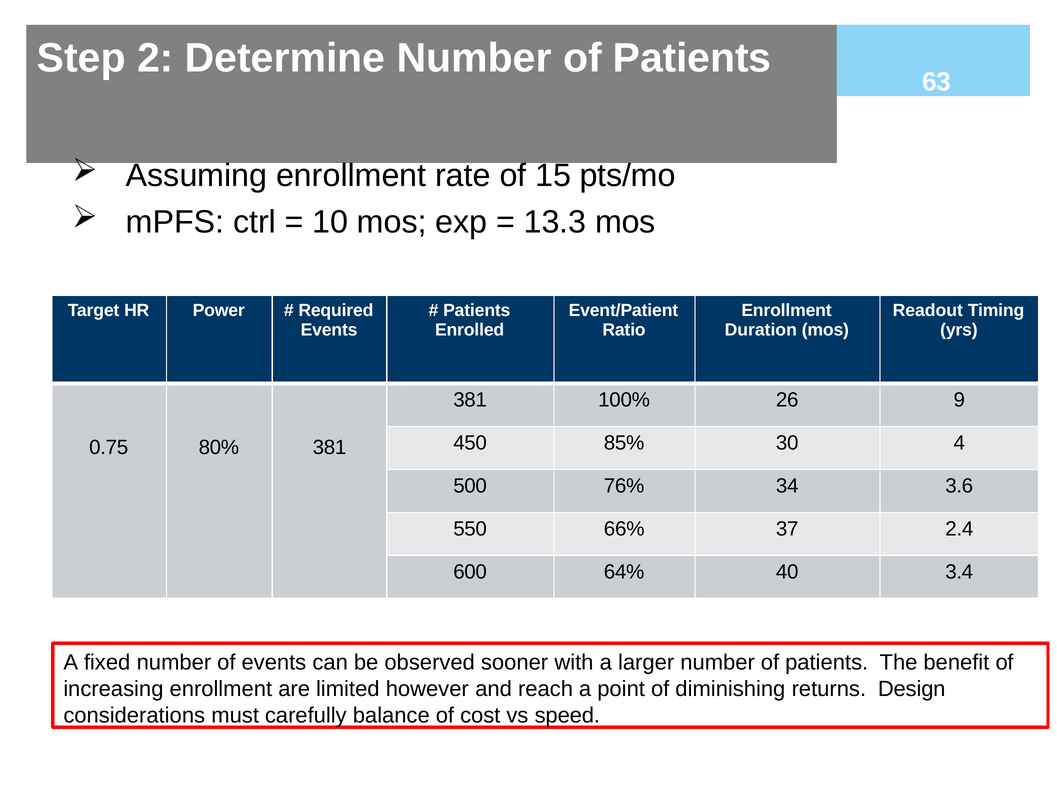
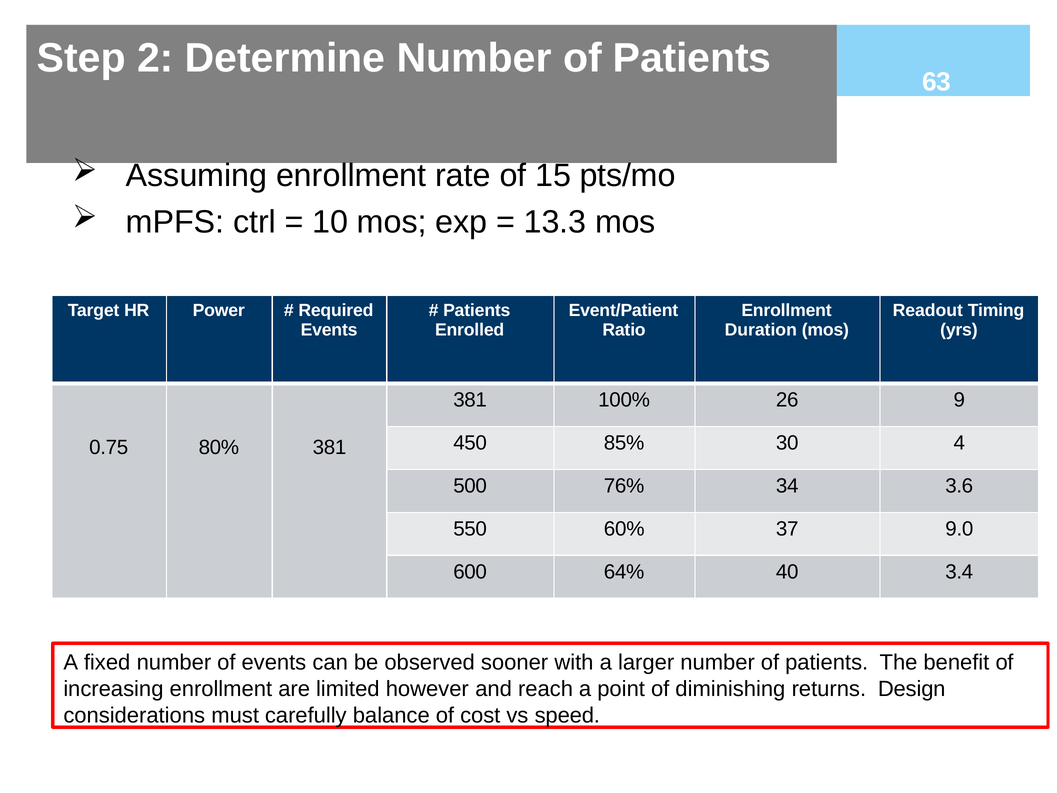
66%: 66% -> 60% (624, 529)
2.4: 2.4 -> 9.0 (959, 529)
